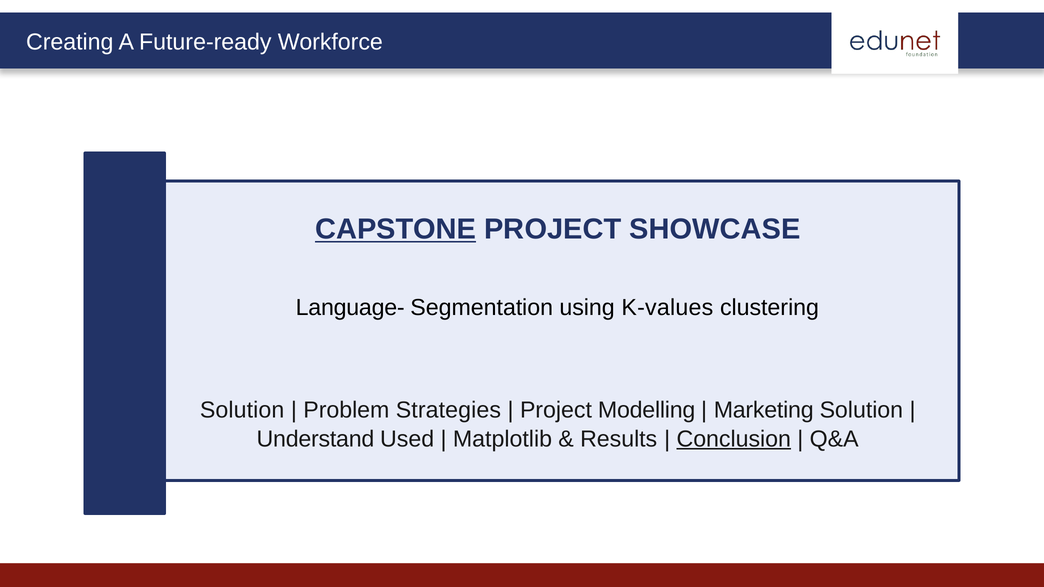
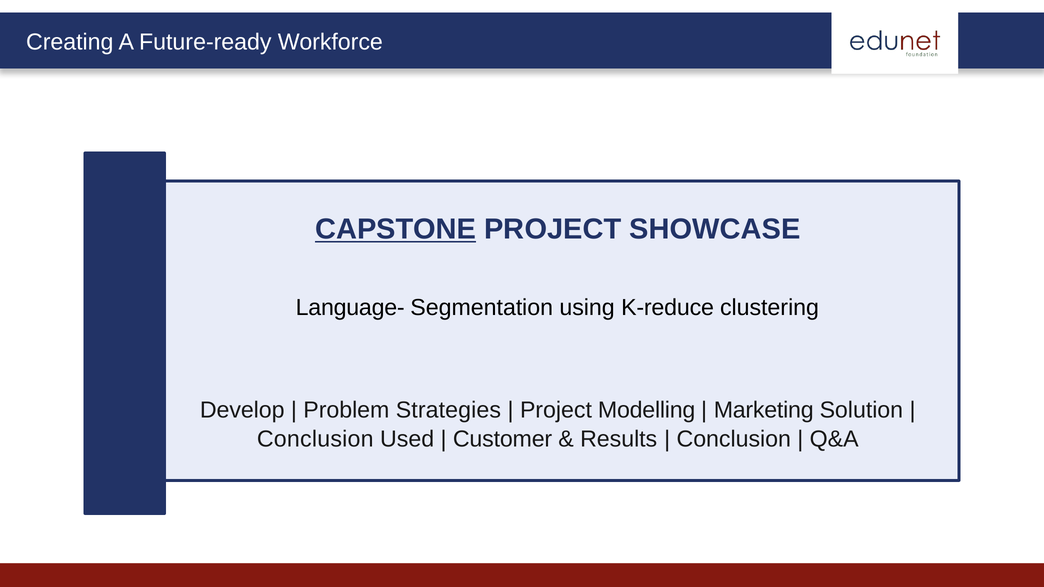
K-values: K-values -> K-reduce (668, 308)
Solution: Solution -> Develop (242, 410)
Understand: Understand -> Conclusion (315, 439)
Matplotlib: Matplotlib -> Customer (503, 439)
Conclusion underline: present -> none (734, 439)
